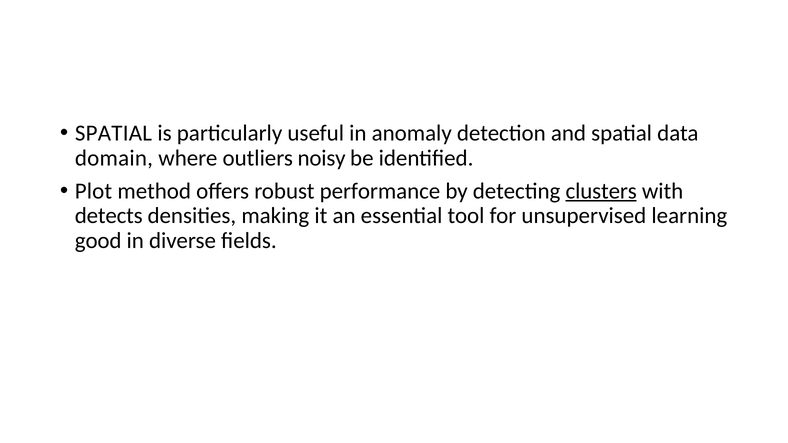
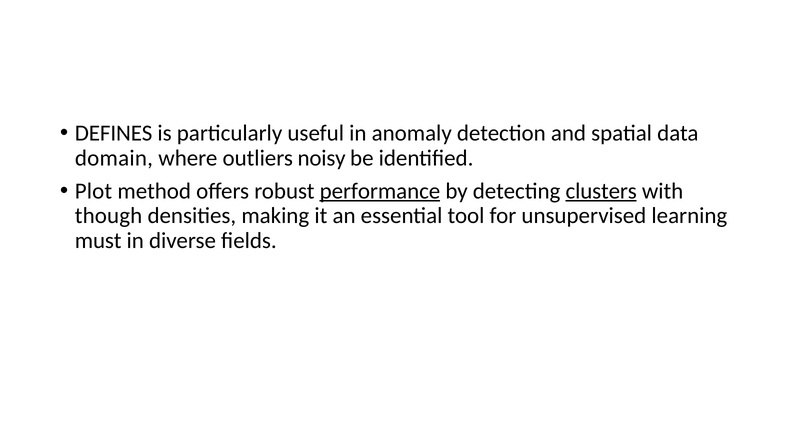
SPATIAL: SPATIAL -> DEFINES (114, 133)
performance underline: none -> present (380, 191)
detects: detects -> though (109, 216)
good: good -> must (98, 241)
